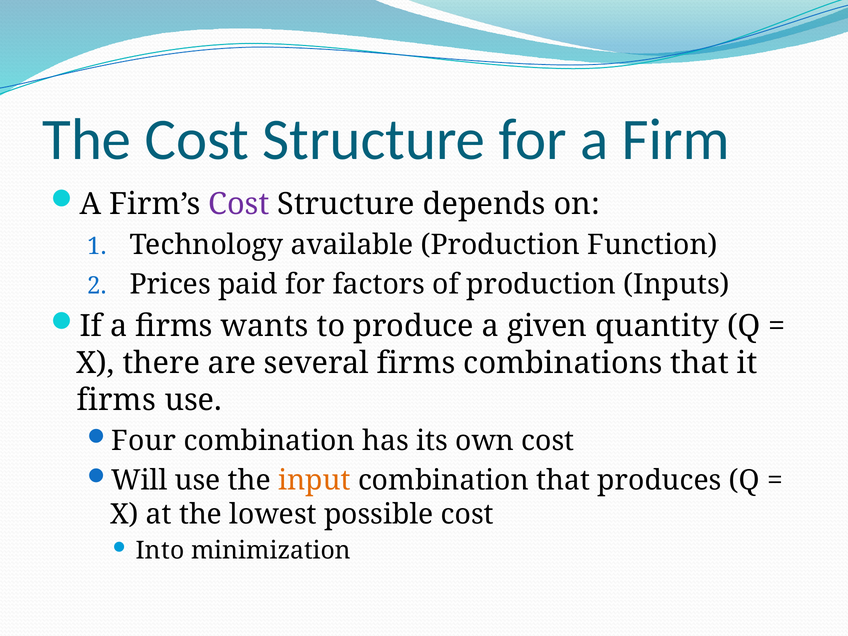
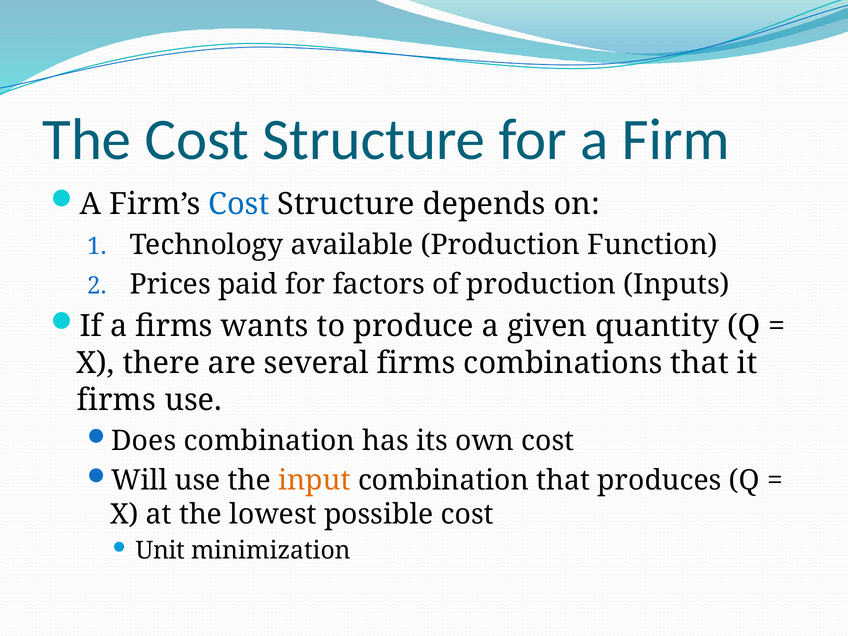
Cost colour: purple -> blue (239, 204)
Four: Four -> Does (144, 441)
Into: Into -> Unit (160, 551)
